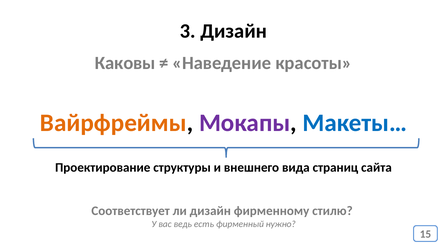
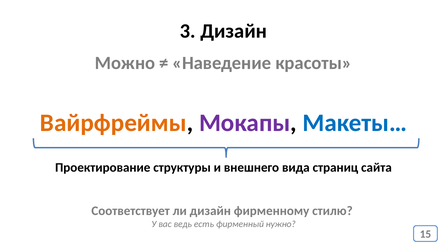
Каковы: Каковы -> Можно (125, 63)
